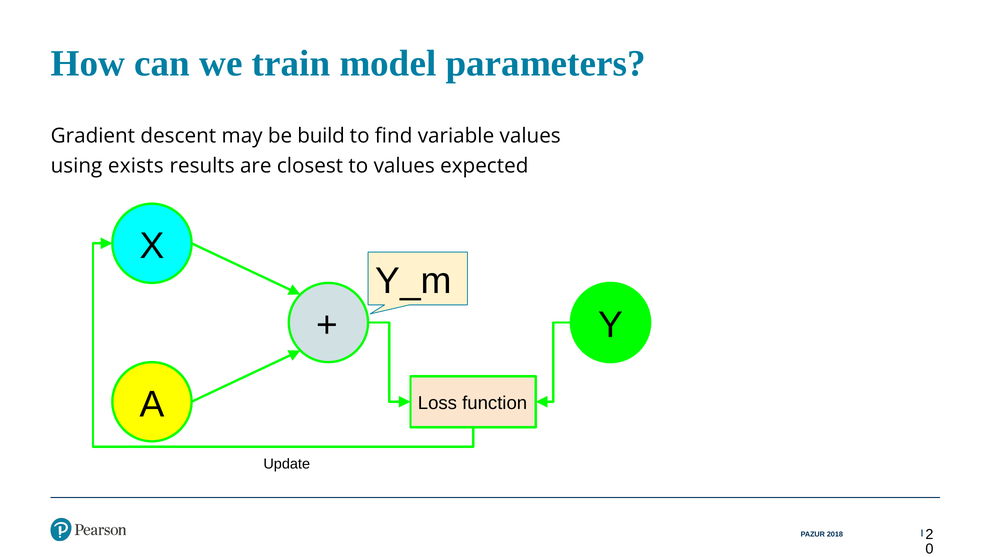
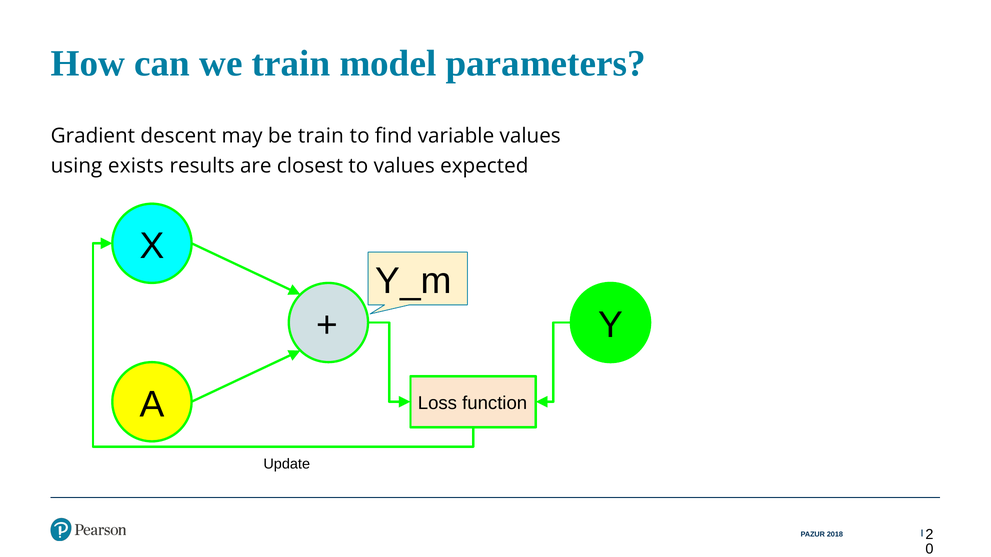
be build: build -> train (321, 136)
